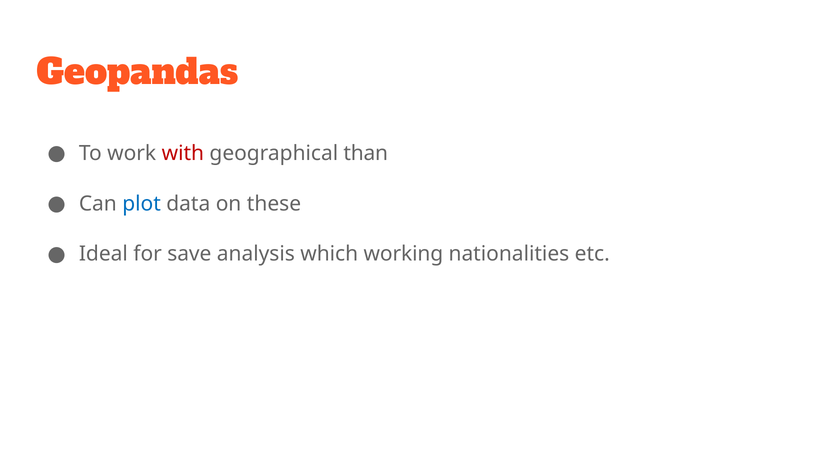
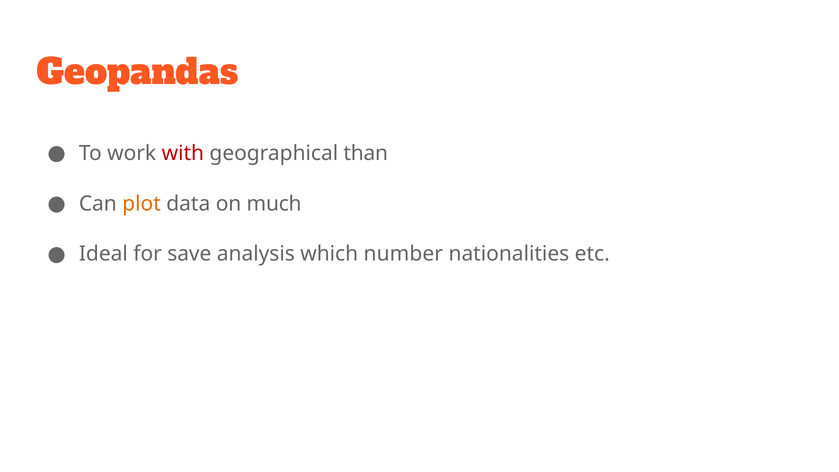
plot colour: blue -> orange (142, 204)
these: these -> much (274, 204)
working: working -> number (403, 254)
